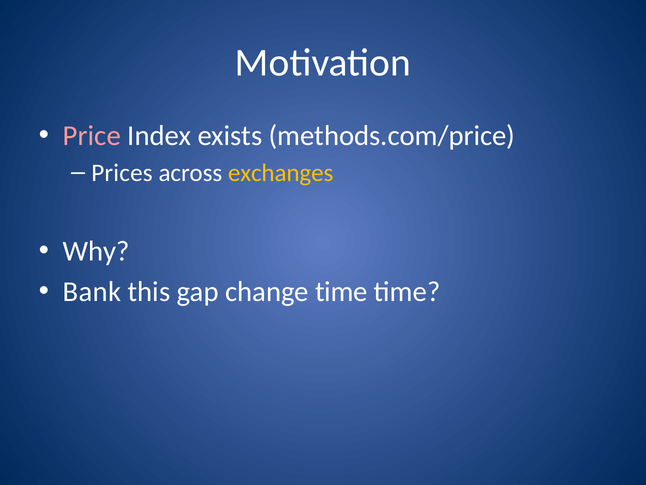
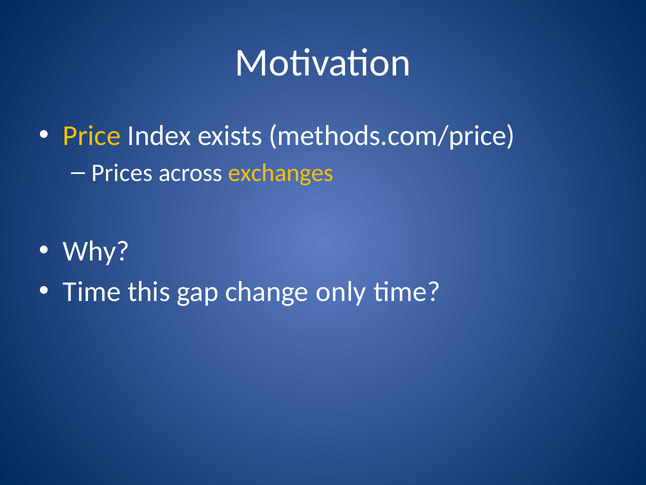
Price colour: pink -> yellow (92, 136)
Bank: Bank -> Time (92, 291)
change time: time -> only (341, 291)
